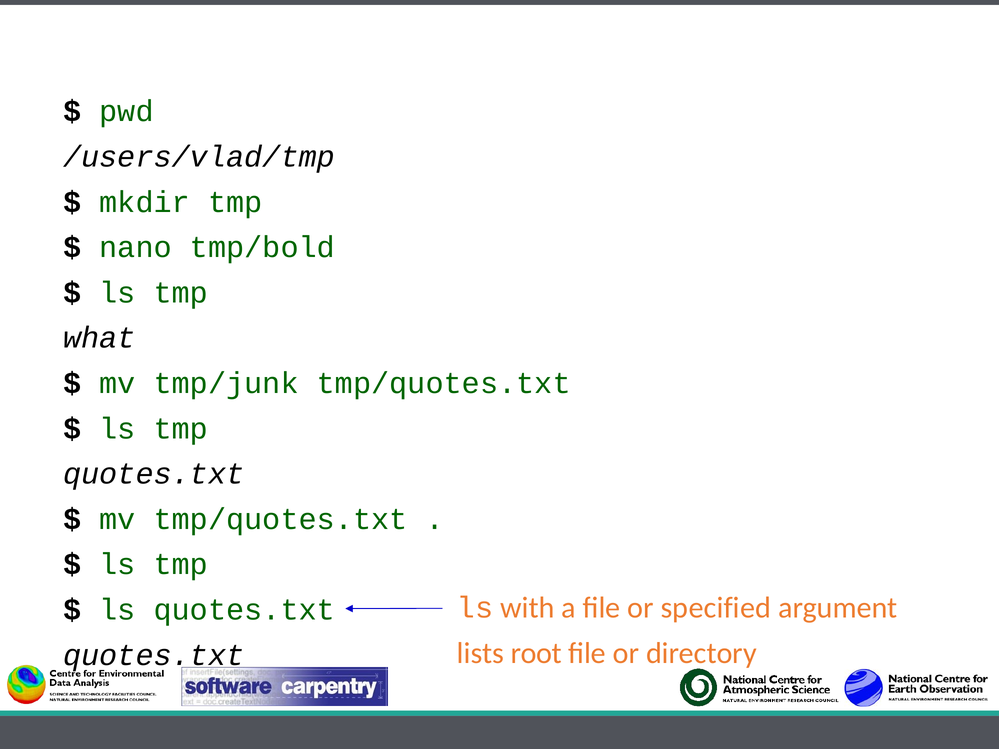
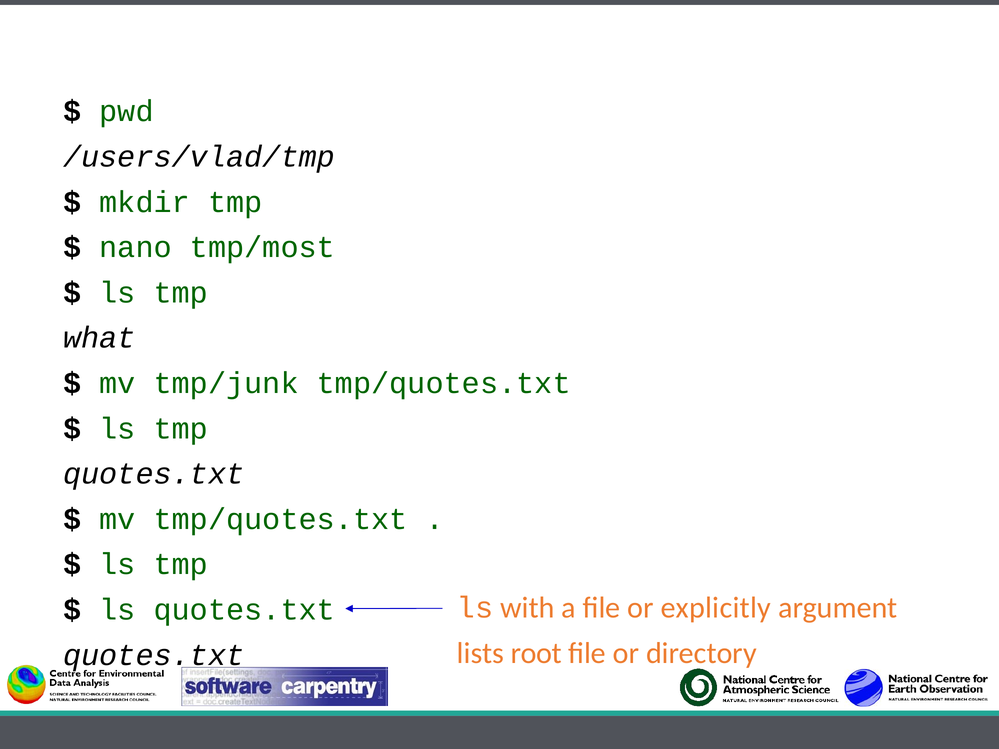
tmp/bold: tmp/bold -> tmp/most (262, 247)
specified: specified -> explicitly (716, 608)
